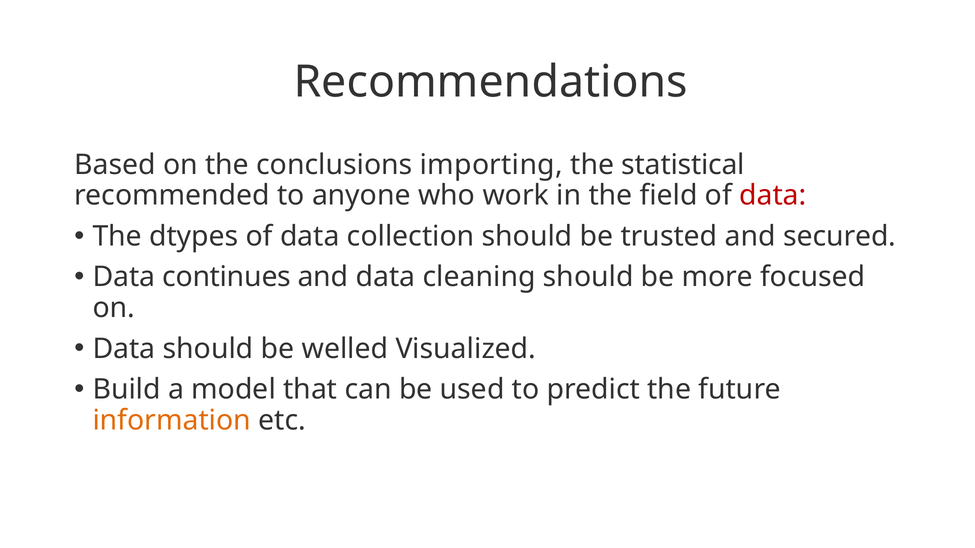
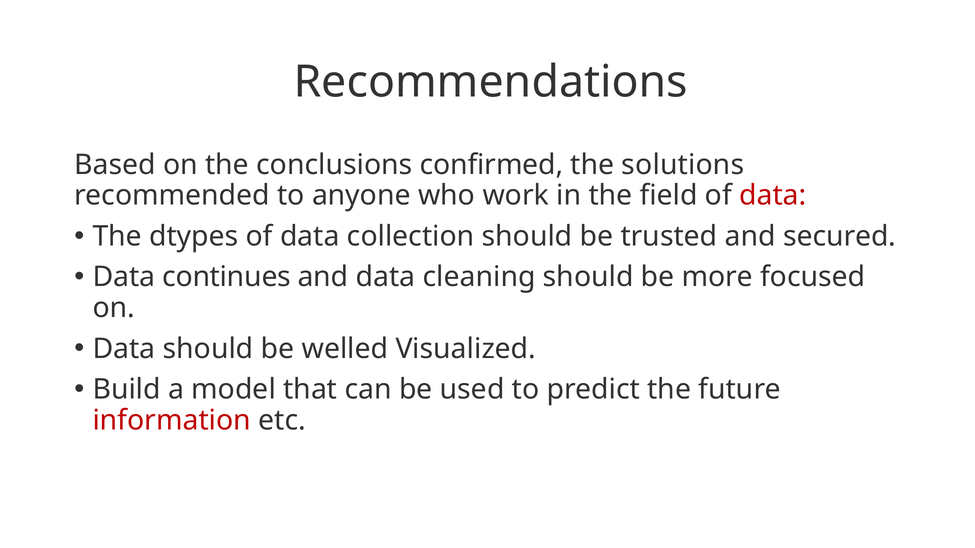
importing: importing -> confirmed (492, 165)
statistical: statistical -> solutions (683, 165)
information colour: orange -> red (172, 421)
